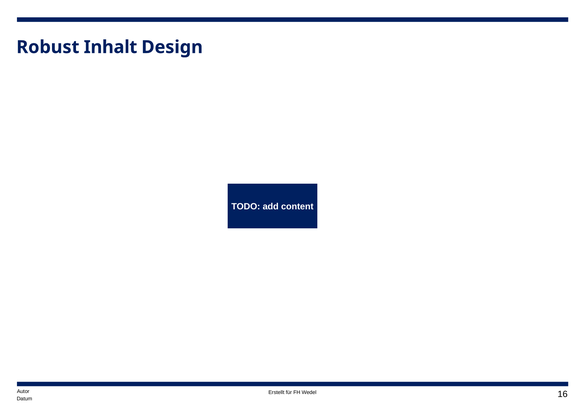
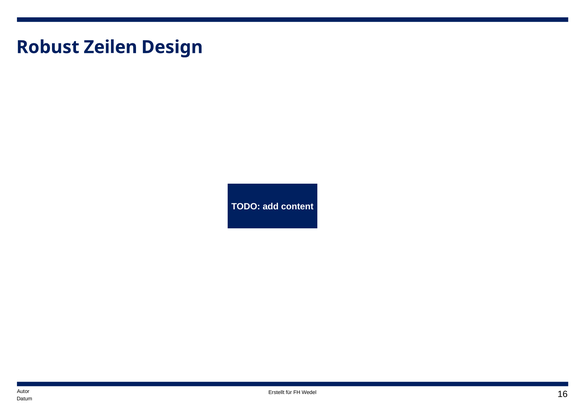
Inhalt: Inhalt -> Zeilen (110, 47)
